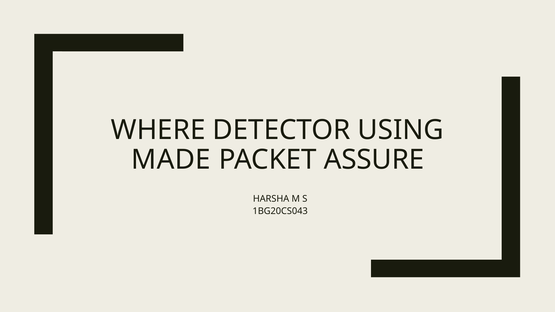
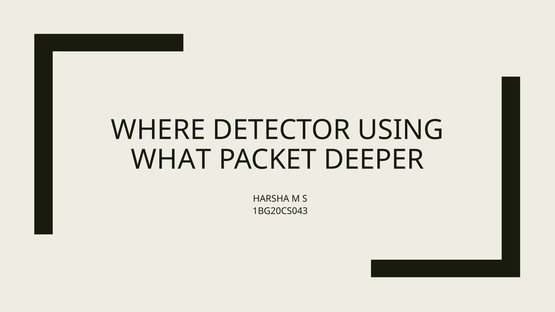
MADE: MADE -> WHAT (171, 160)
ASSURE: ASSURE -> DEEPER (374, 160)
